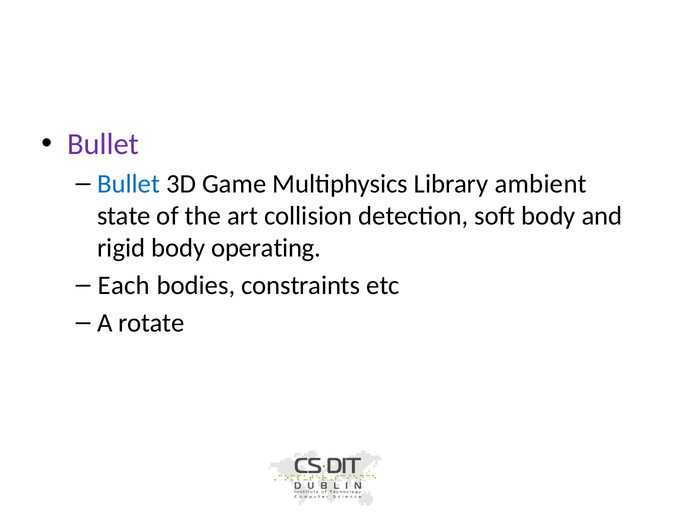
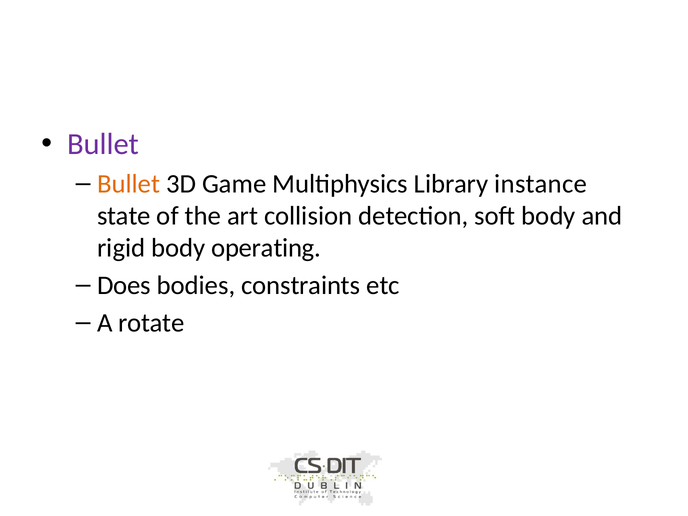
Bullet colour: blue -> orange (129, 184)
ambient: ambient -> instance (541, 184)
Each: Each -> Does (124, 286)
